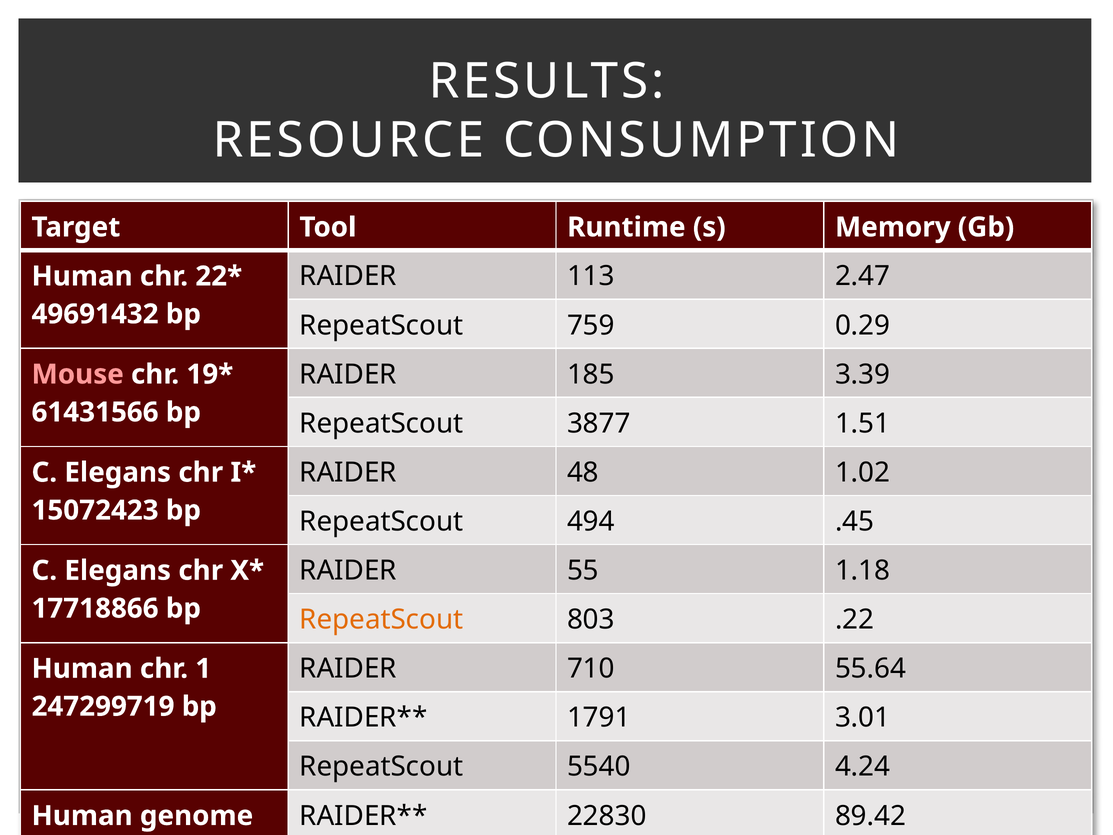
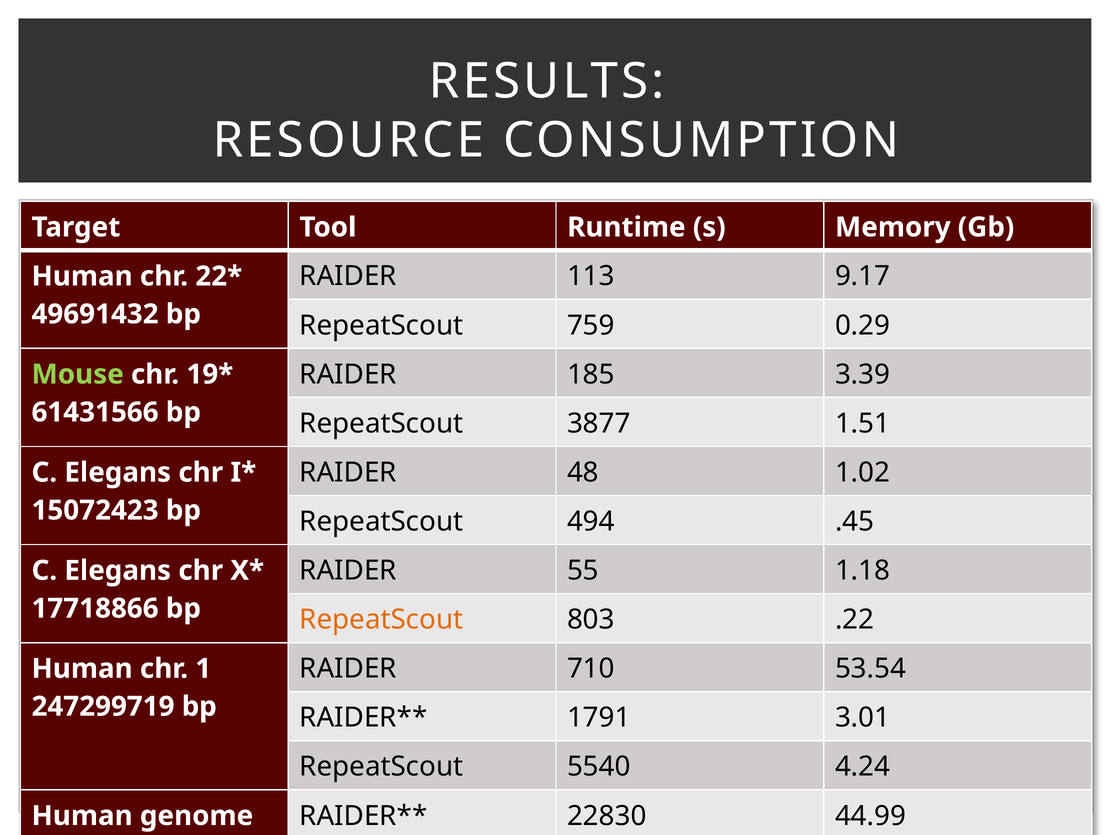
2.47: 2.47 -> 9.17 (863, 276)
Mouse colour: pink -> light green (78, 374)
55.64: 55.64 -> 53.54 (870, 668)
89.42: 89.42 -> 44.99 (870, 816)
